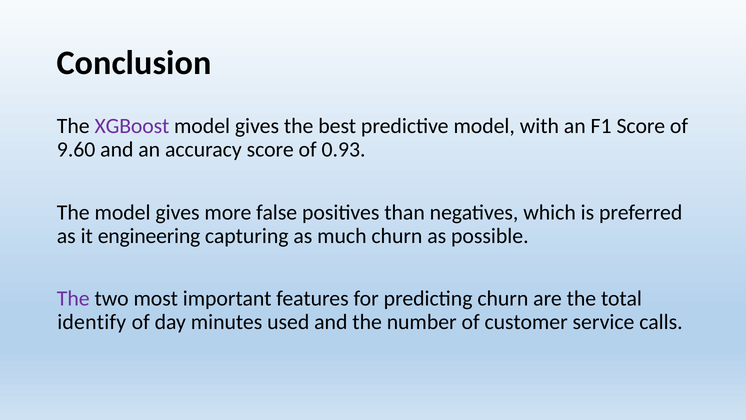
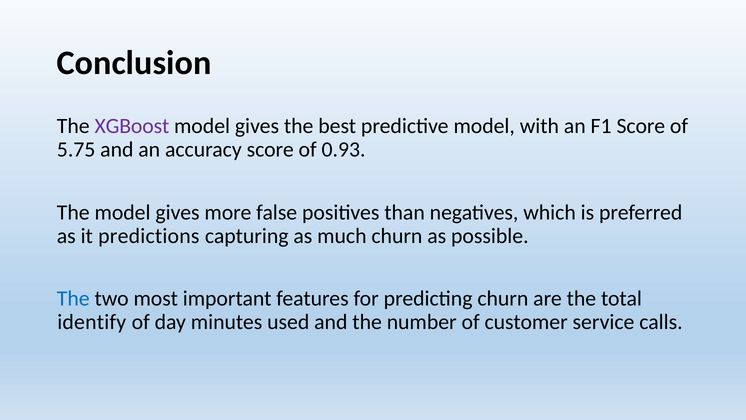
9.60: 9.60 -> 5.75 (76, 150)
engineering: engineering -> predictions (149, 236)
The colour: purple -> blue (73, 298)
